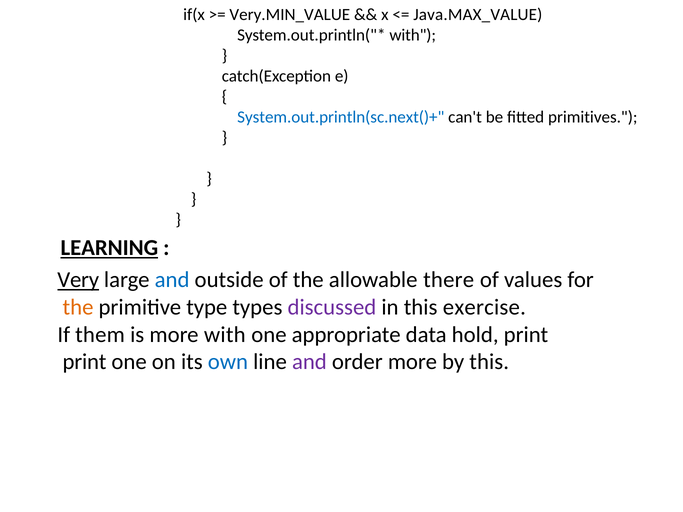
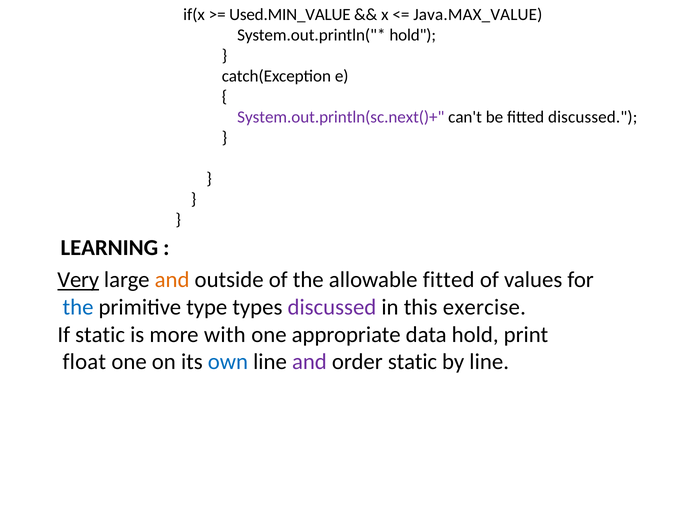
Very.MIN_VALUE: Very.MIN_VALUE -> Used.MIN_VALUE (290, 15)
with: with -> hold (413, 35)
System.out.println(sc.next()+ colour: blue -> purple (341, 117)
fitted primitives: primitives -> discussed (593, 117)
LEARNING underline: present -> none (109, 248)
and colour: blue -> orange (172, 280)
allowable there: there -> fitted (449, 280)
the colour: orange -> blue (78, 307)
If them: them -> static (100, 335)
print: print -> float (84, 362)
order more: more -> static (412, 362)
by this: this -> line (489, 362)
